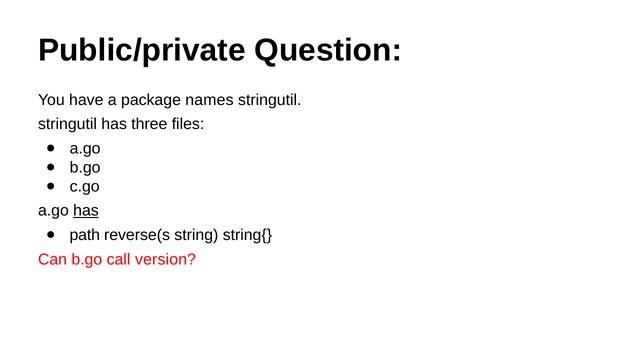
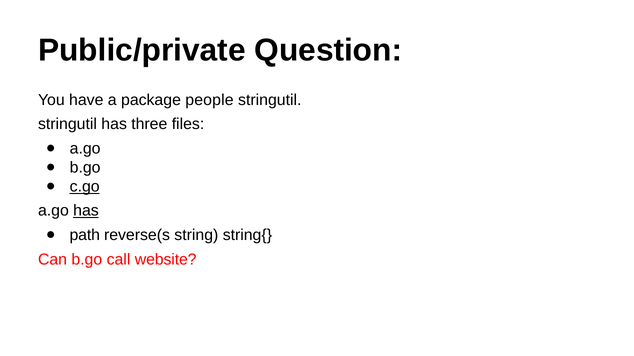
names: names -> people (209, 100)
c.go underline: none -> present (85, 187)
version: version -> website (166, 260)
